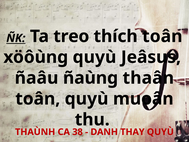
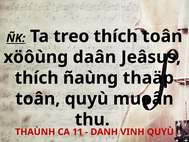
xöôùng quyù: quyù -> daân (94, 57)
ñaâu: ñaâu -> thích (37, 78)
thaân: thaân -> thaäp (148, 78)
38: 38 -> 11 (78, 132)
THAY: THAY -> VINH (132, 132)
